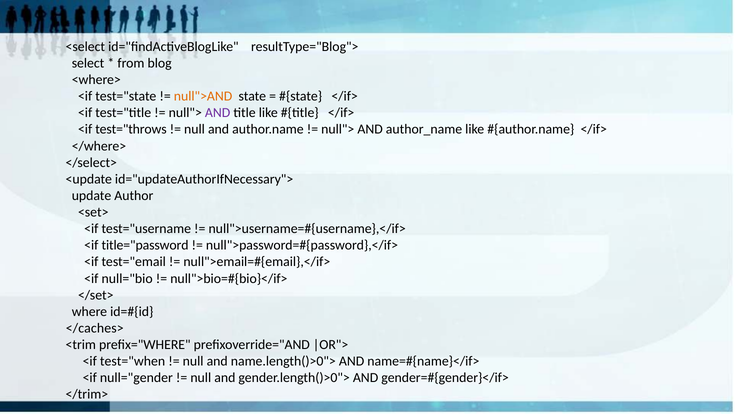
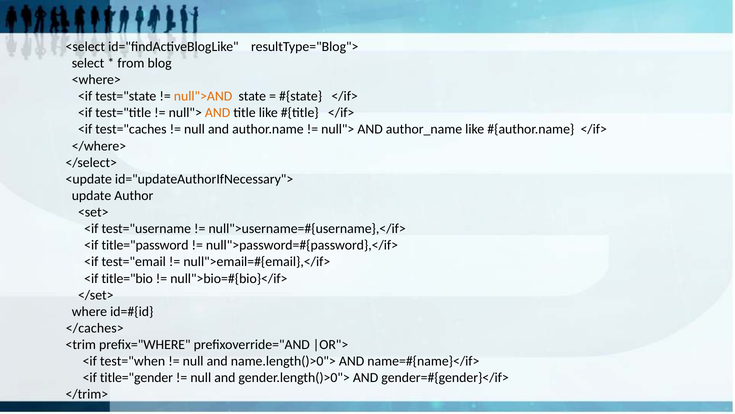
AND colour: purple -> orange (218, 113)
test="throws: test="throws -> test="caches (131, 129)
null="bio: null="bio -> title="bio (127, 278)
null="gender: null="gender -> title="gender (136, 377)
